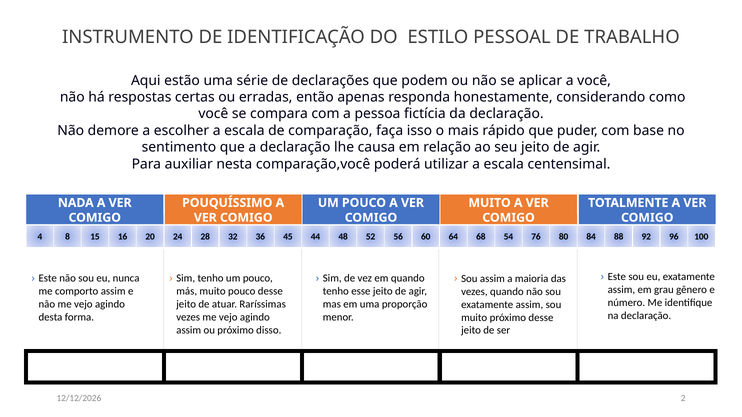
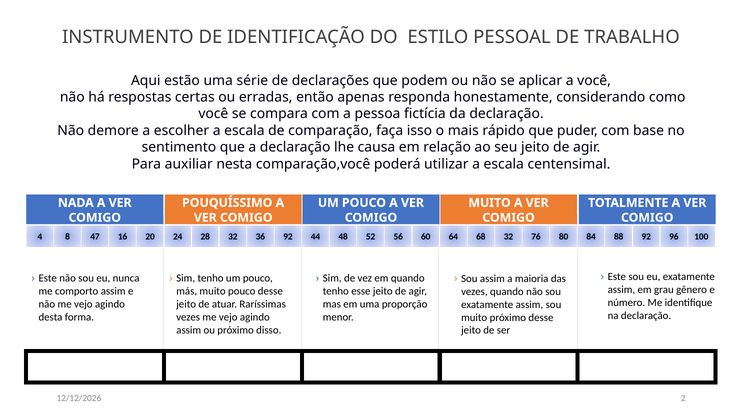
15: 15 -> 47 (95, 237)
36 45: 45 -> 92 (288, 237)
68 54: 54 -> 32 (508, 237)
